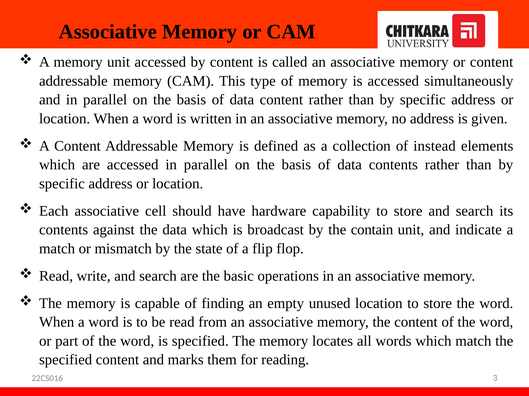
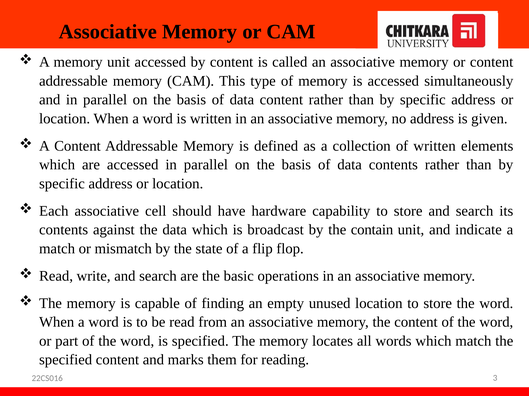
of instead: instead -> written (435, 146)
